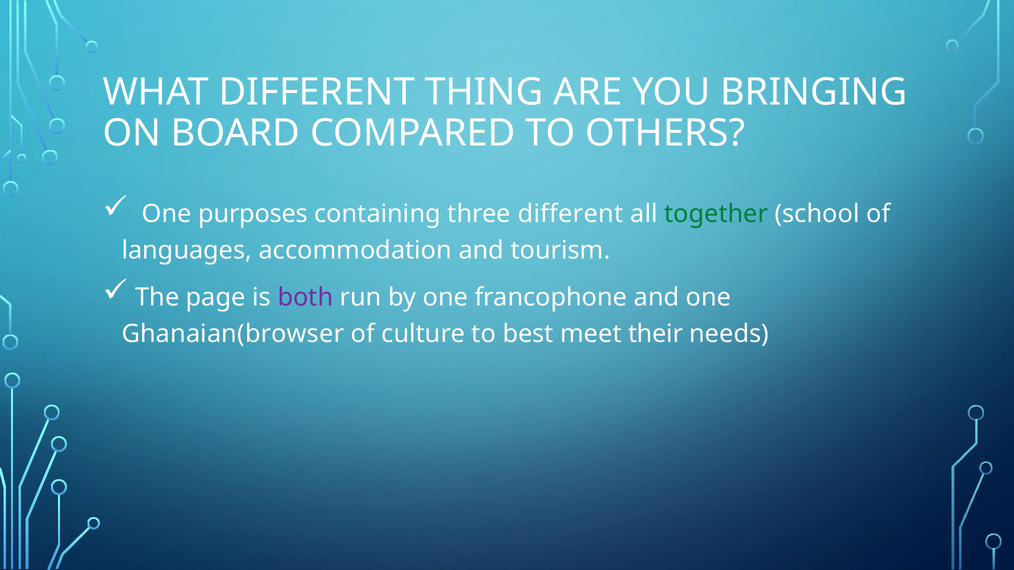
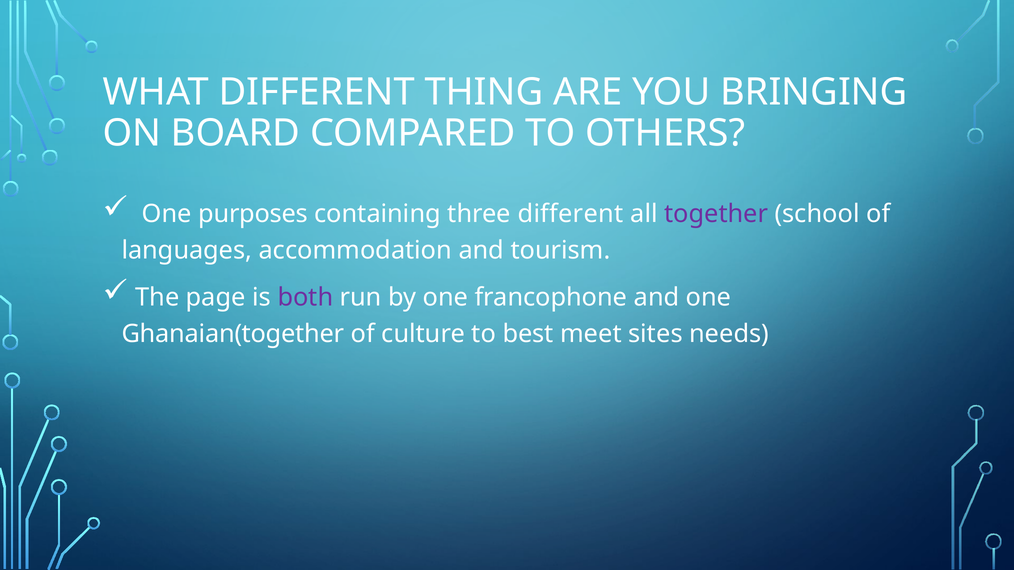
together colour: green -> purple (716, 214)
Ghanaian(browser: Ghanaian(browser -> Ghanaian(together (233, 334)
their: their -> sites (655, 334)
